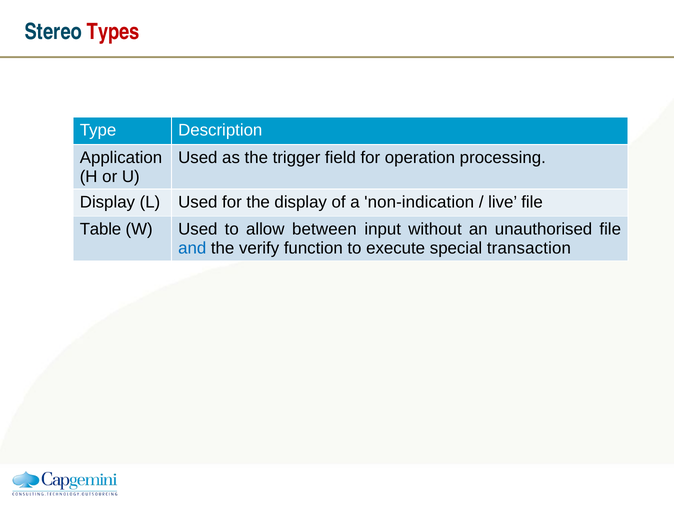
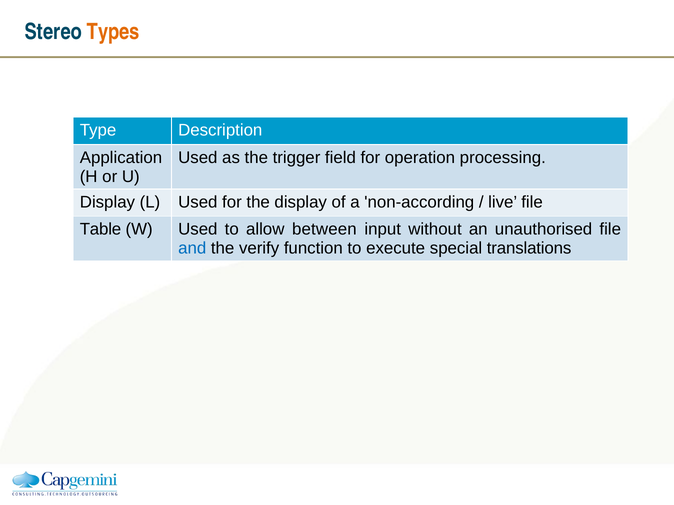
Types colour: red -> orange (113, 32)
non-indication: non-indication -> non-according (419, 202)
transaction: transaction -> translations (529, 248)
